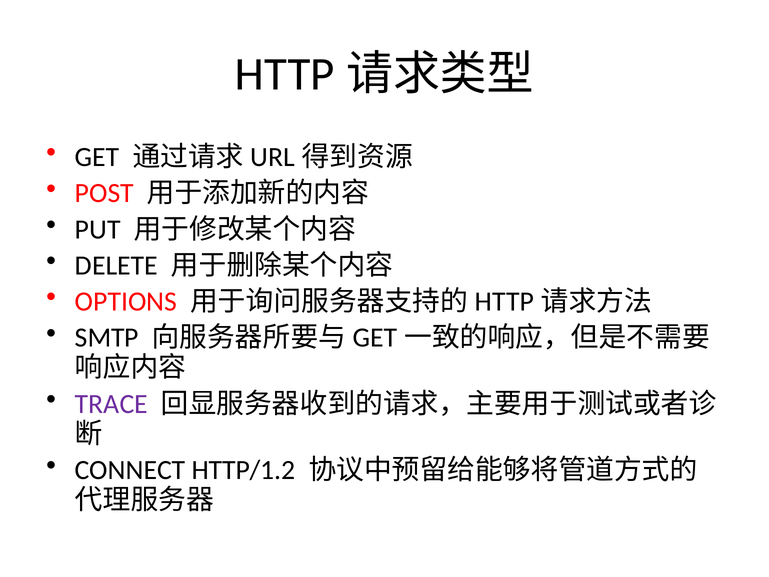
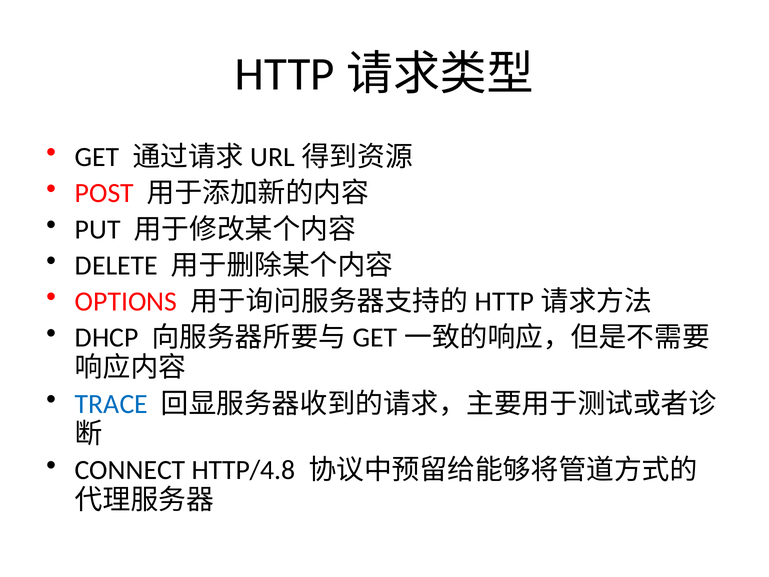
SMTP: SMTP -> DHCP (107, 338)
TRACE colour: purple -> blue (111, 404)
HTTP/1.2: HTTP/1.2 -> HTTP/4.8 (244, 470)
